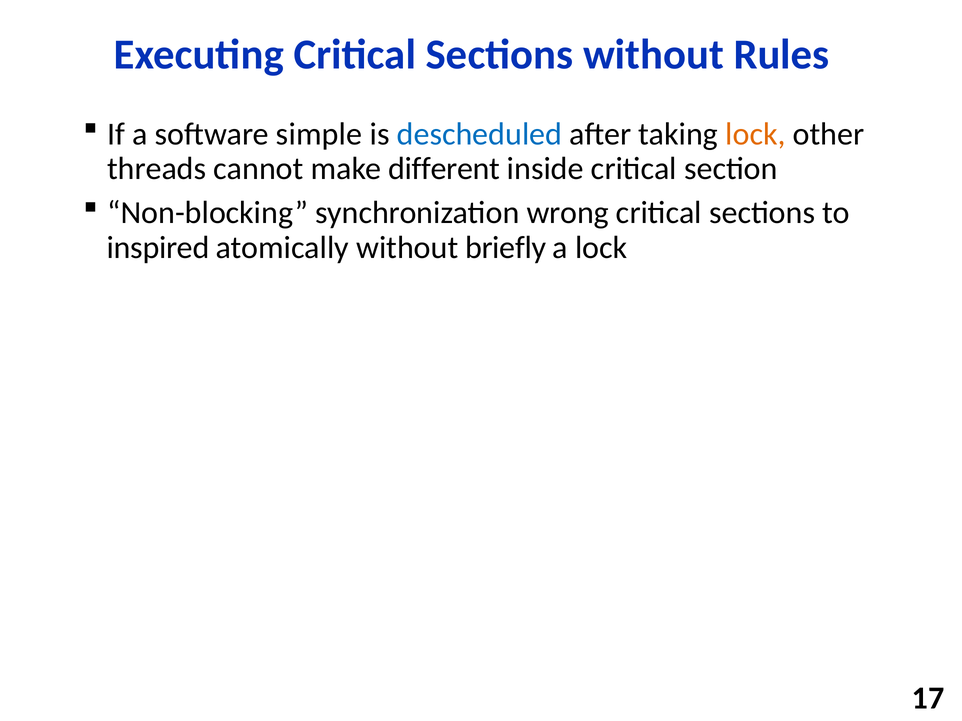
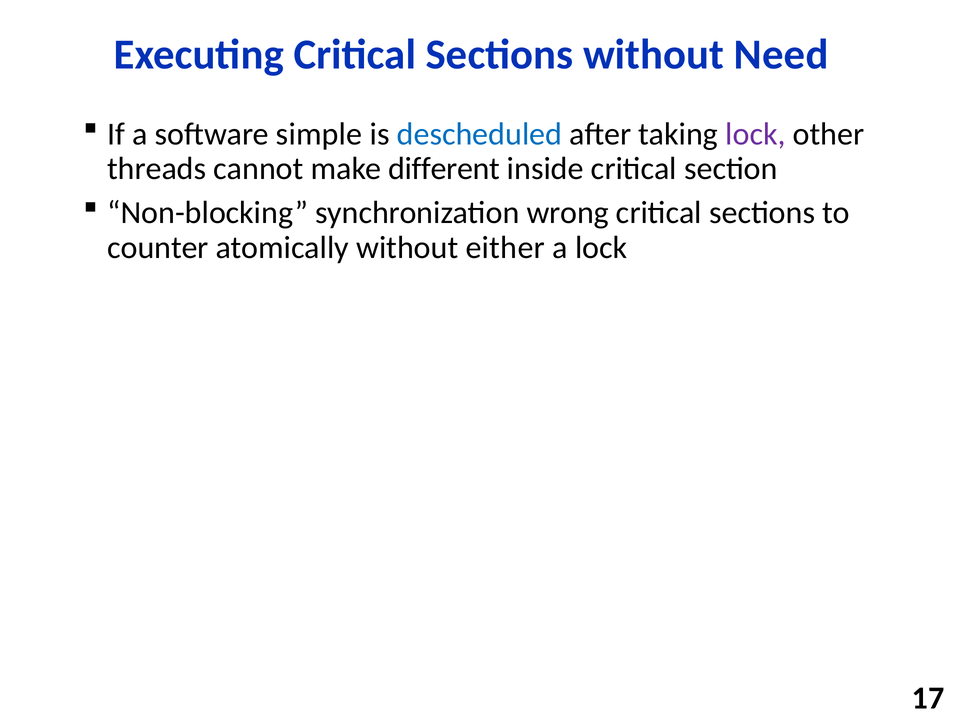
Rules: Rules -> Need (781, 54)
lock colour: orange -> purple (755, 134)
inspired: inspired -> counter (158, 248)
briefly: briefly -> either (505, 248)
